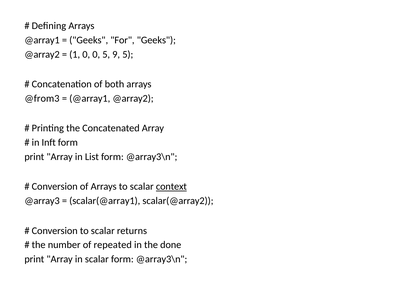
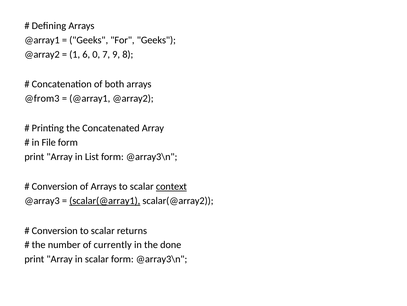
1 0: 0 -> 6 (86, 54)
0 5: 5 -> 7 (106, 54)
9 5: 5 -> 8 (128, 54)
Inft: Inft -> File (49, 142)
scalar(@array1 underline: none -> present (105, 200)
repeated: repeated -> currently (113, 244)
